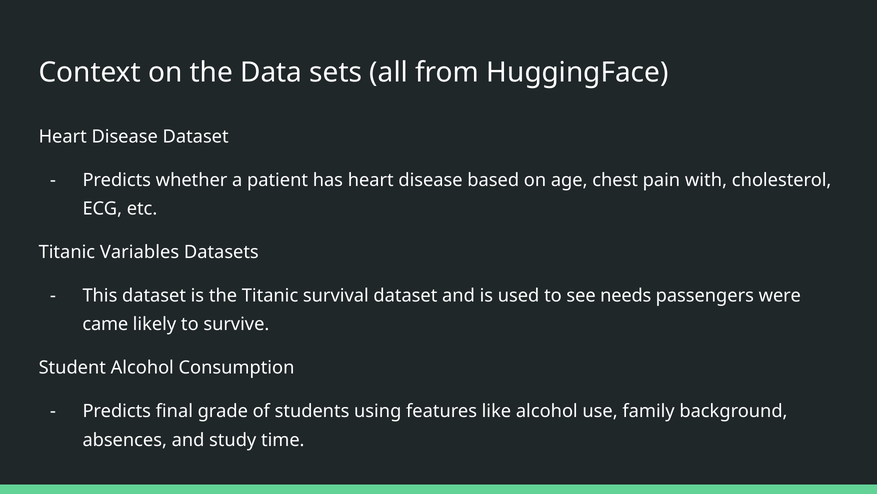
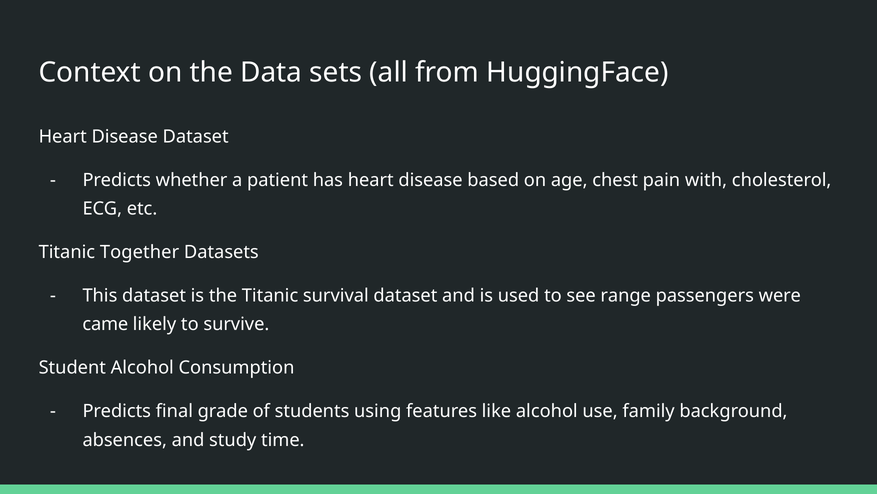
Variables: Variables -> Together (140, 252)
needs: needs -> range (626, 295)
